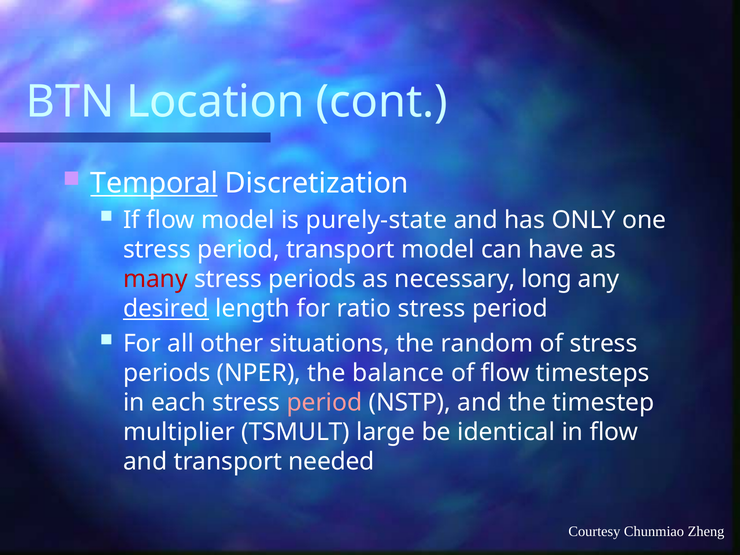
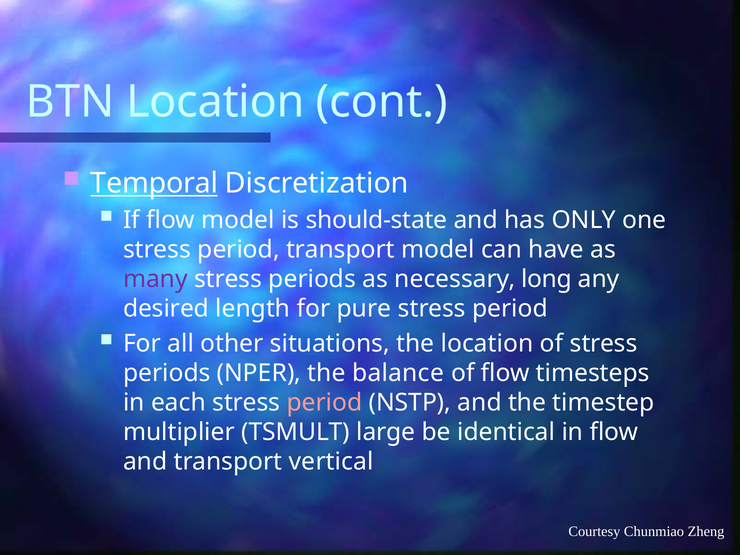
purely-state: purely-state -> should-state (377, 220)
many colour: red -> purple (155, 279)
desired underline: present -> none (166, 309)
ratio: ratio -> pure (364, 309)
the random: random -> location (487, 343)
needed: needed -> vertical (331, 462)
